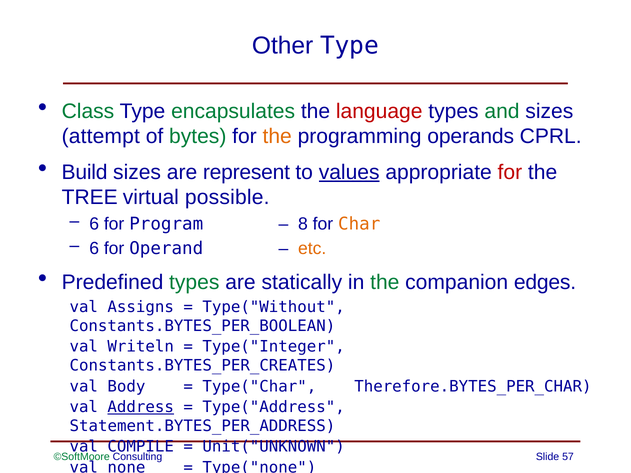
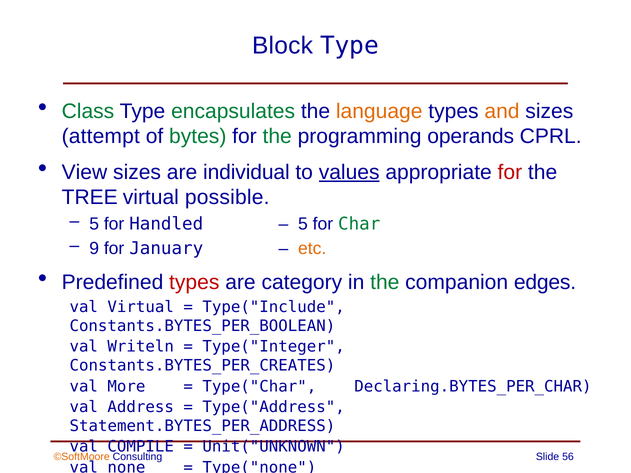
Other: Other -> Block (282, 46)
language colour: red -> orange (379, 111)
and colour: green -> orange (502, 111)
the colour: orange -> green (277, 137)
Build: Build -> View (84, 172)
represent: represent -> individual (246, 172)
6: 6 -> 5 (94, 224)
Program: Program -> Handled (166, 224)
8: 8 -> 5 (303, 224)
Char colour: orange -> green (359, 224)
6: 6 -> 9 (94, 249)
Operand: Operand -> January (166, 249)
types colour: green -> red (194, 282)
statically: statically -> category (302, 282)
val Assigns: Assigns -> Virtual (141, 307)
Type("Without: Type("Without -> Type("Include (274, 307)
Body: Body -> More (126, 387)
Therefore.BYTES_PER_CHAR: Therefore.BYTES_PER_CHAR -> Declaring.BYTES_PER_CHAR (473, 387)
Address underline: present -> none (141, 407)
©SoftMoore colour: green -> orange (82, 457)
57: 57 -> 56 (568, 457)
